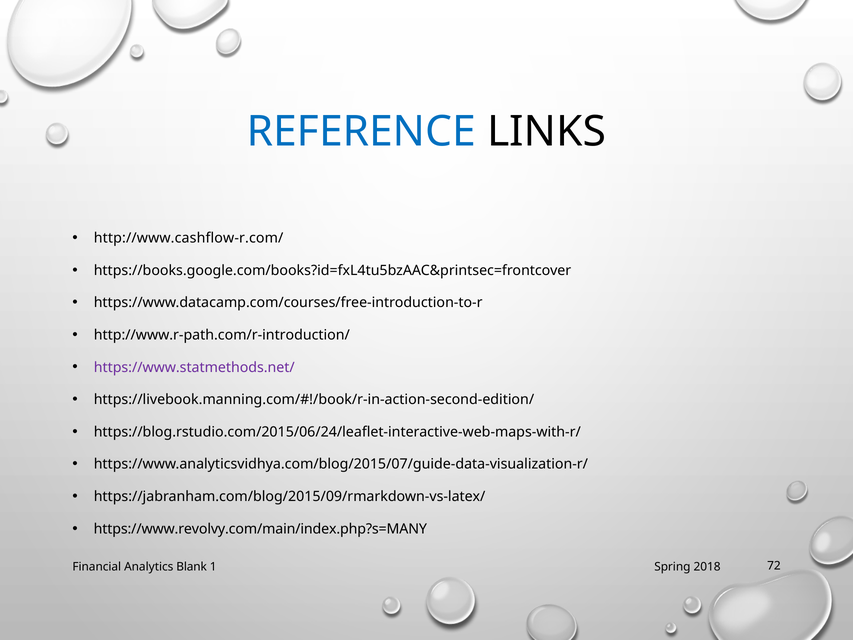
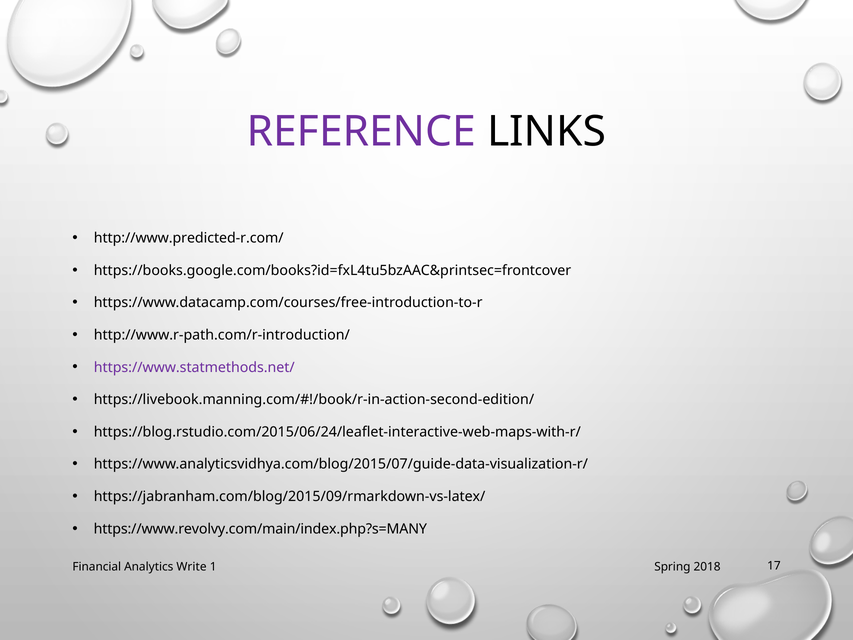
REFERENCE colour: blue -> purple (361, 132)
http://www.cashflow-r.com/: http://www.cashflow-r.com/ -> http://www.predicted-r.com/ (189, 238)
Blank: Blank -> Write (192, 567)
72: 72 -> 17 (774, 566)
